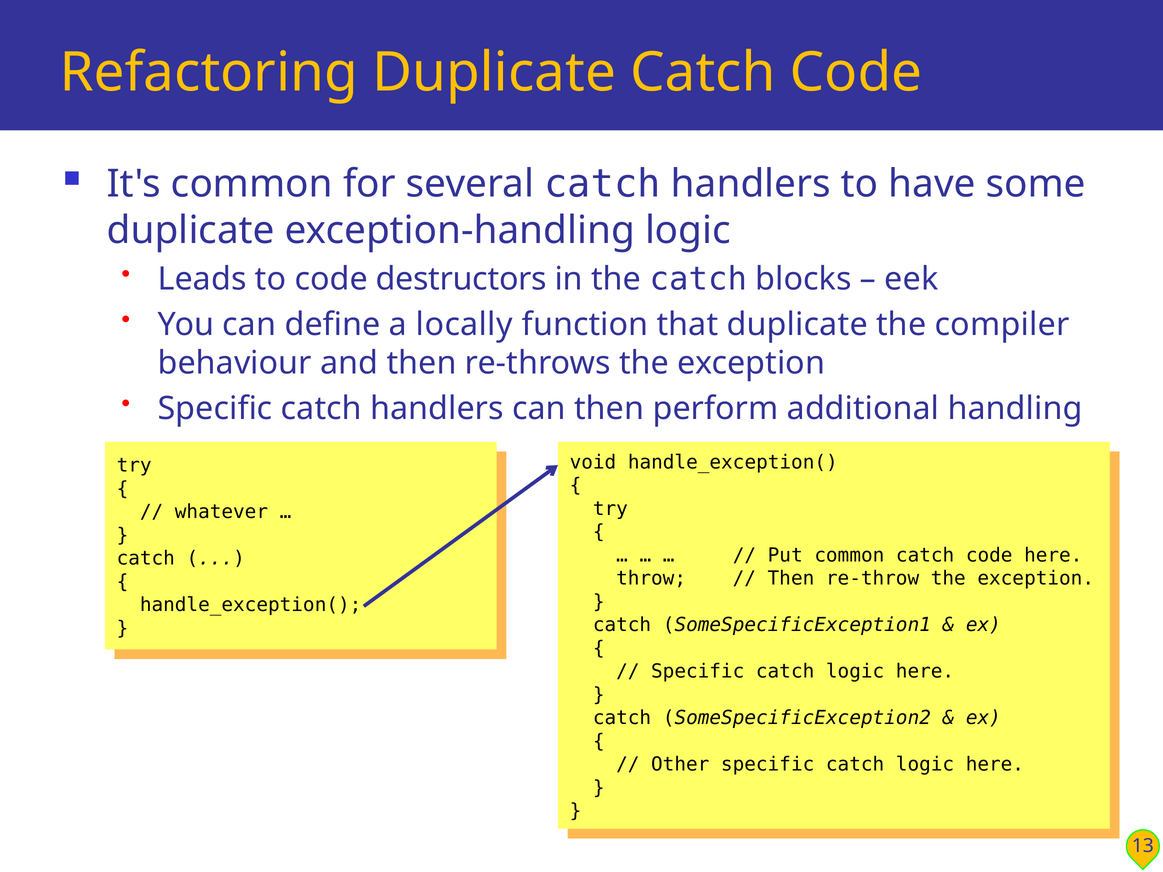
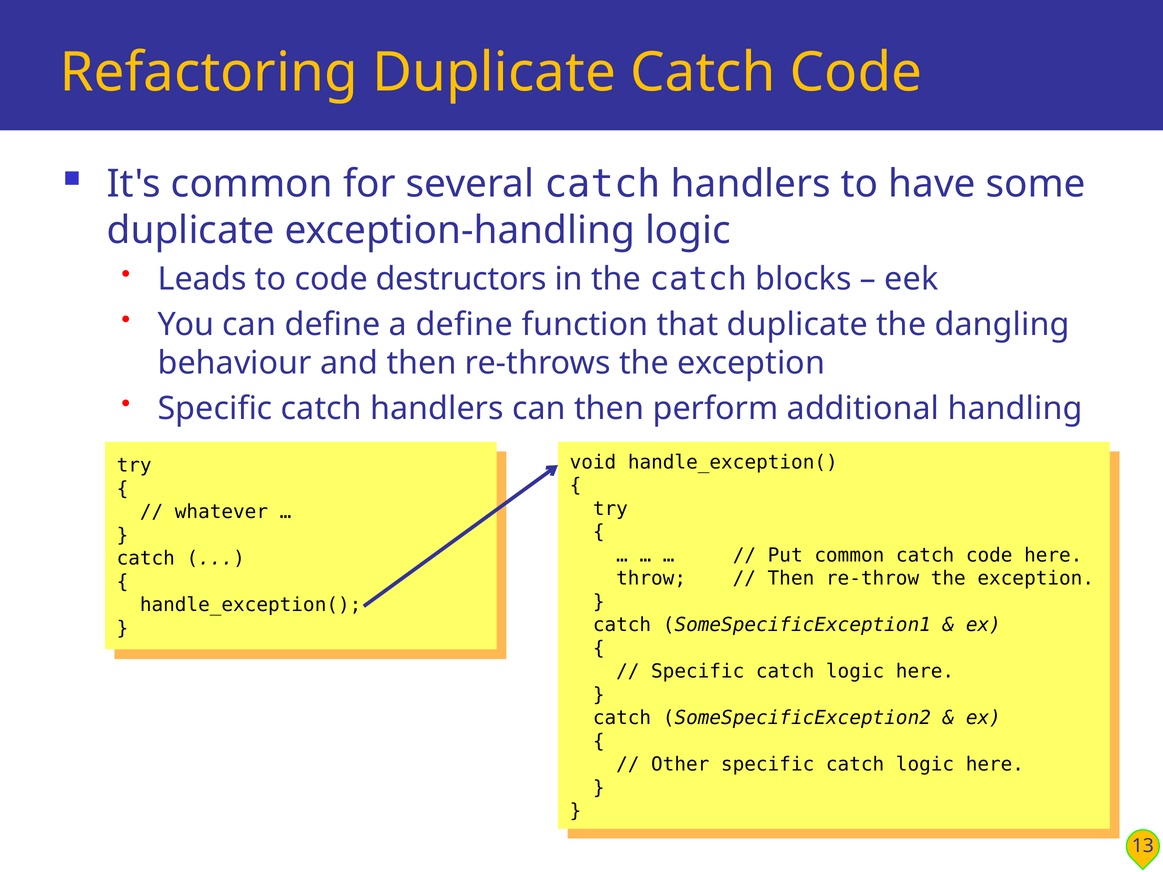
a locally: locally -> define (464, 324)
compiler: compiler -> dangling (1002, 324)
